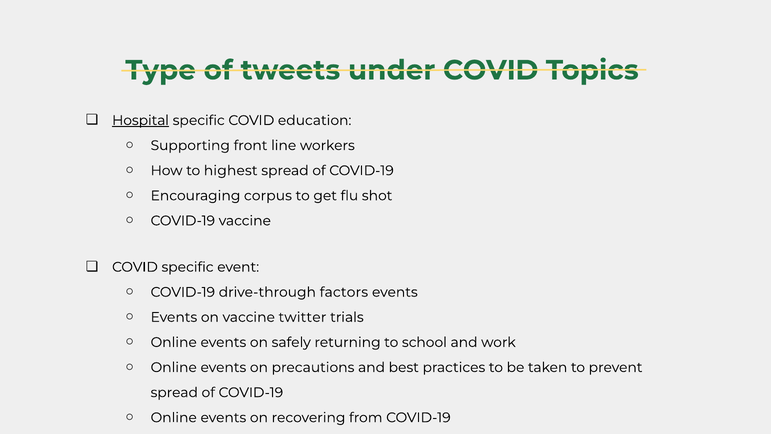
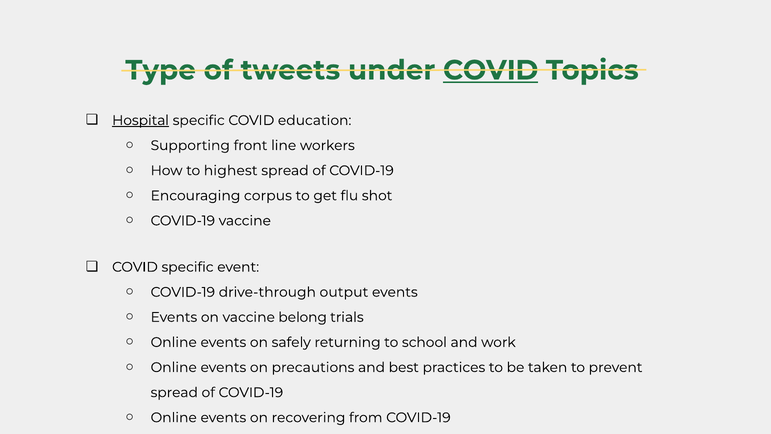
COVID underline: none -> present (491, 70)
factors: factors -> output (344, 292)
twitter: twitter -> belong (303, 317)
